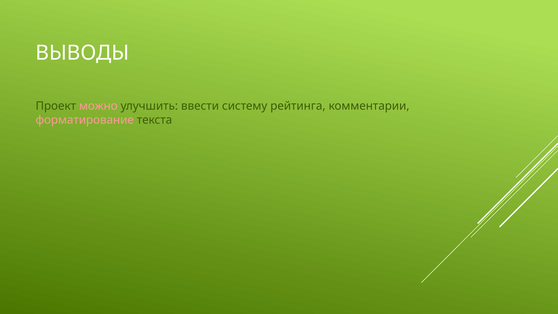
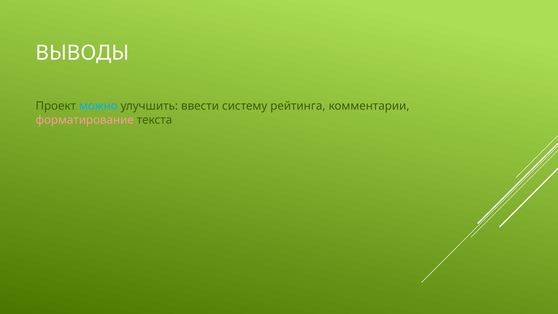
можно colour: pink -> light blue (98, 106)
